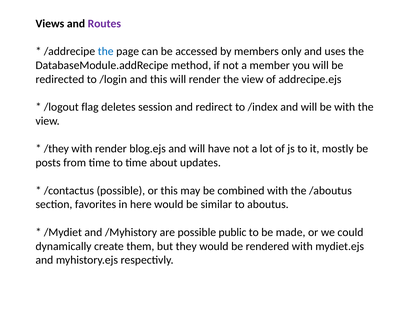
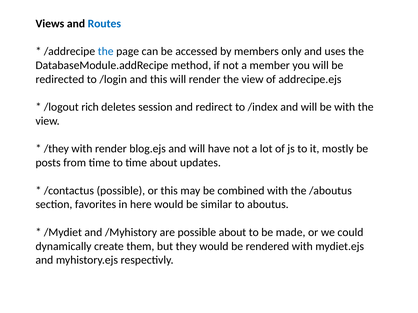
Routes colour: purple -> blue (104, 24)
flag: flag -> rich (90, 107)
possible public: public -> about (232, 233)
